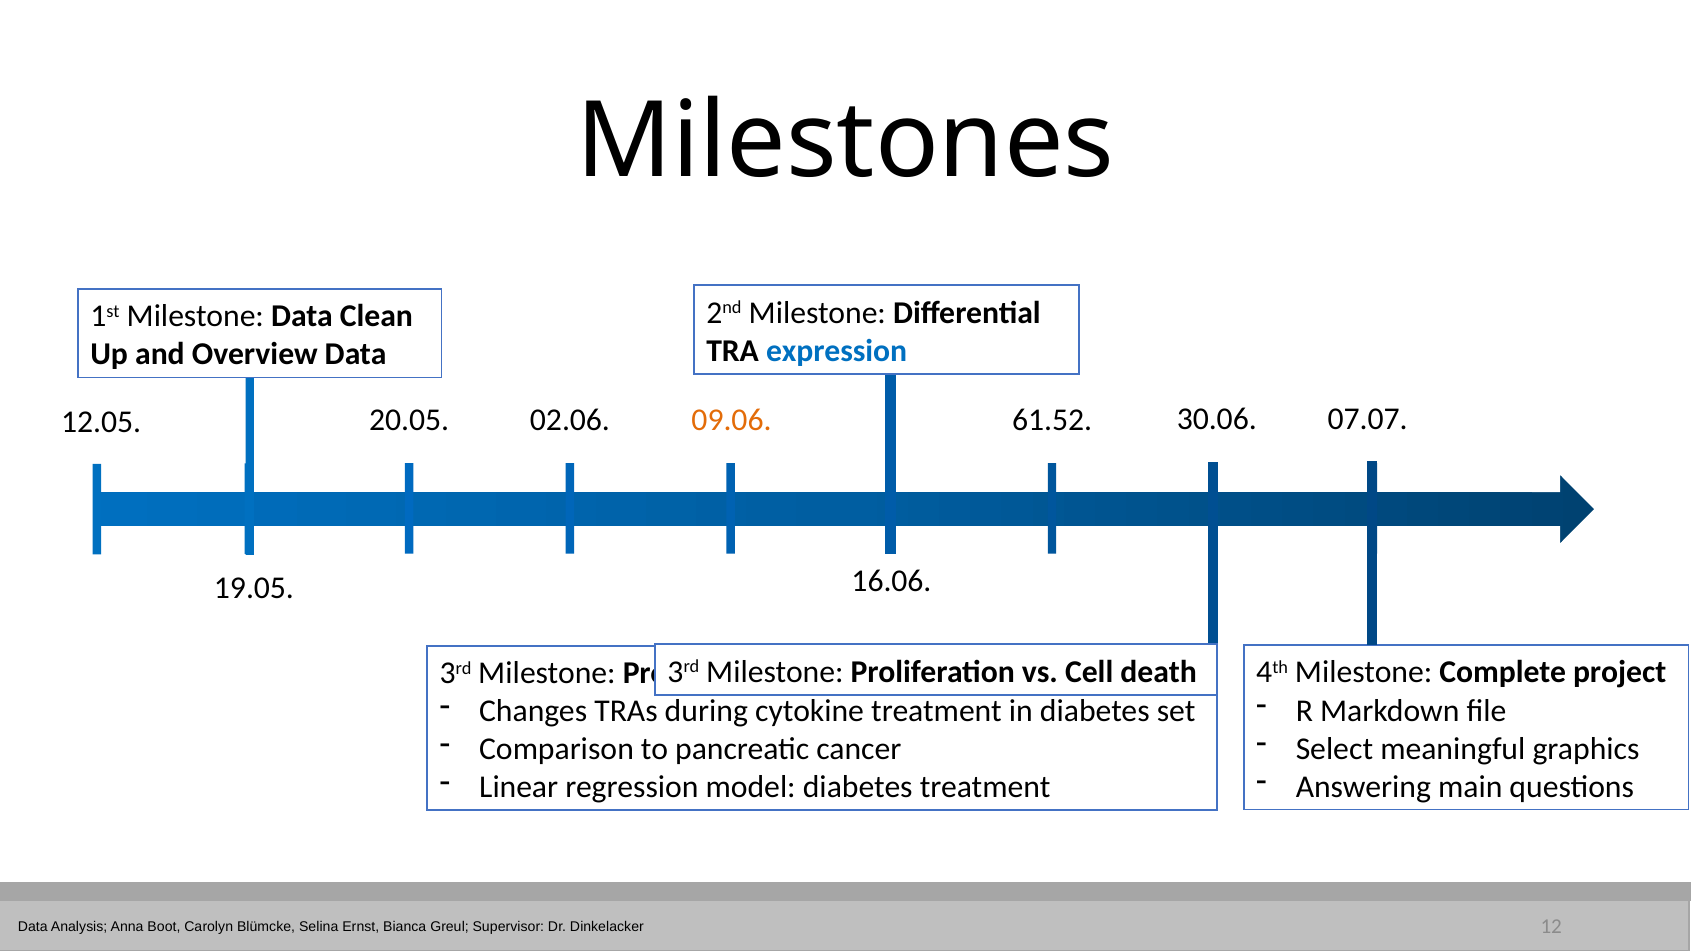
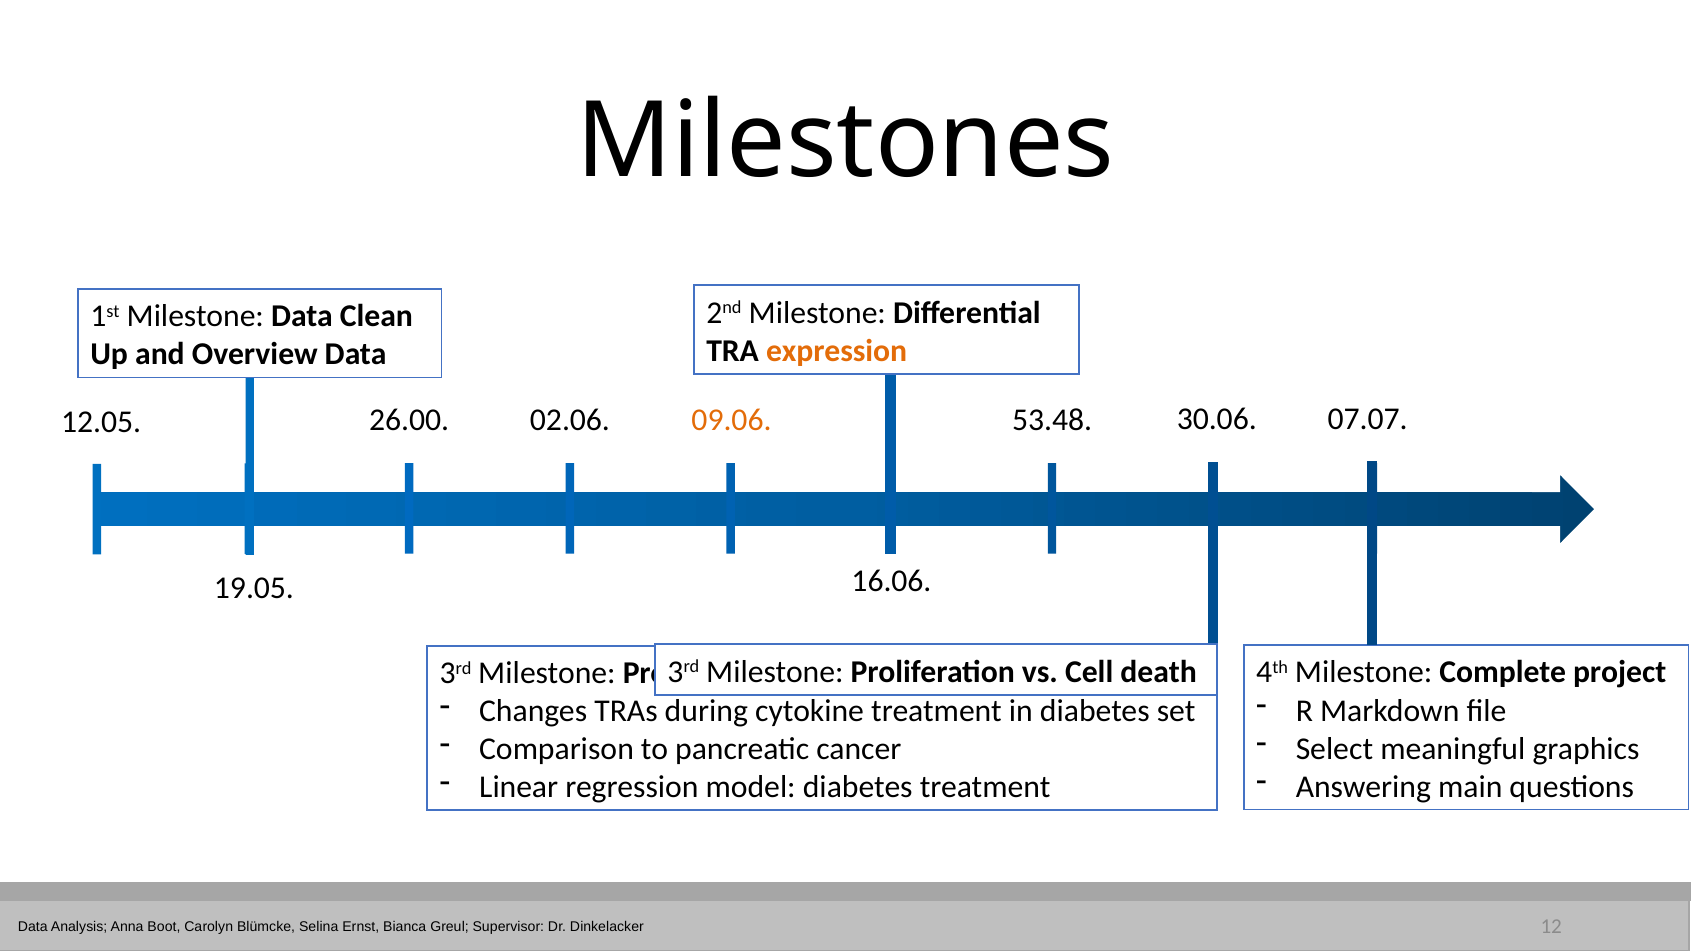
expression colour: blue -> orange (837, 351)
20.05: 20.05 -> 26.00 (409, 420)
61.52: 61.52 -> 53.48 (1052, 420)
